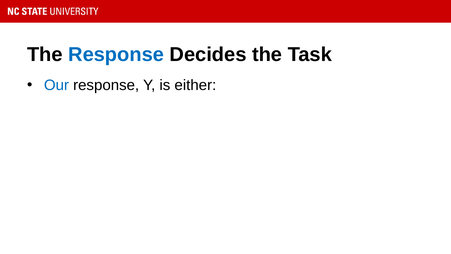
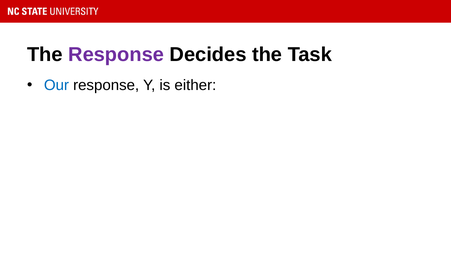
Response colour: blue -> purple (116, 54)
